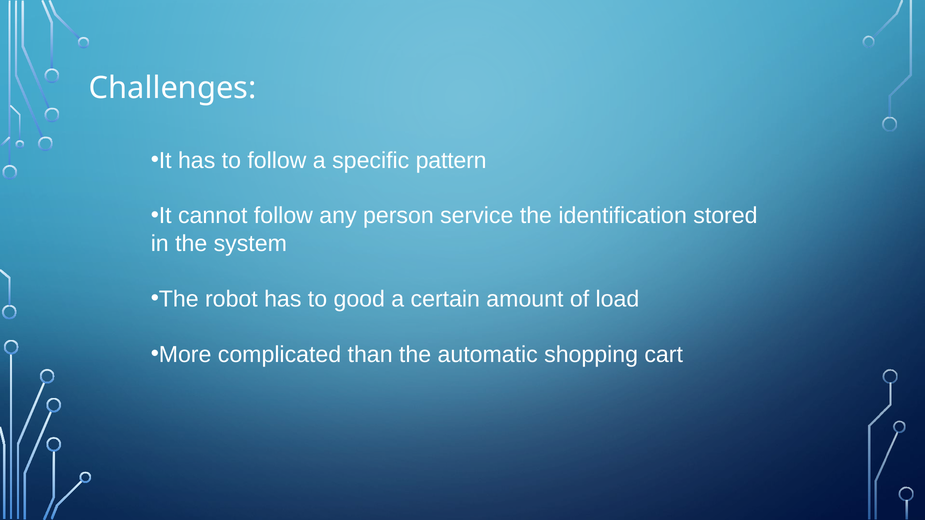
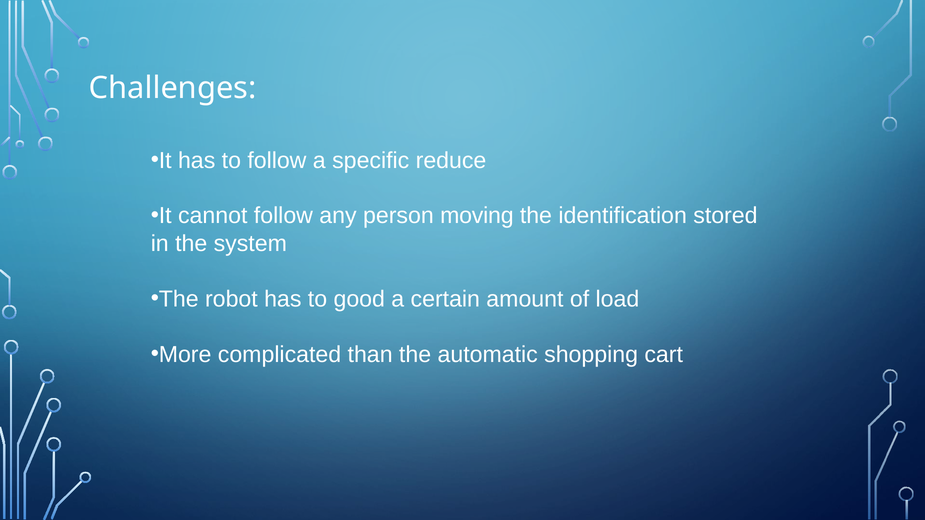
pattern: pattern -> reduce (451, 160)
service: service -> moving (477, 216)
